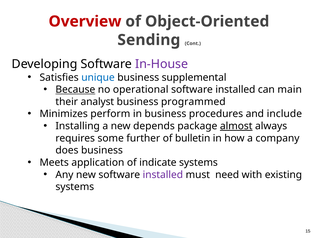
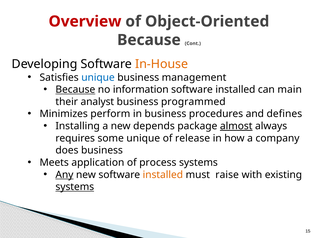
Sending: Sending -> Because (149, 40)
In-House colour: purple -> orange (162, 64)
supplemental: supplemental -> management (194, 78)
operational: operational -> information (141, 90)
include: include -> defines (284, 114)
some further: further -> unique (143, 138)
bulletin: bulletin -> release (193, 138)
indicate: indicate -> process (158, 163)
Any underline: none -> present (64, 175)
installed colour: purple -> orange (163, 175)
need: need -> raise (227, 175)
systems underline: none -> present (75, 187)
